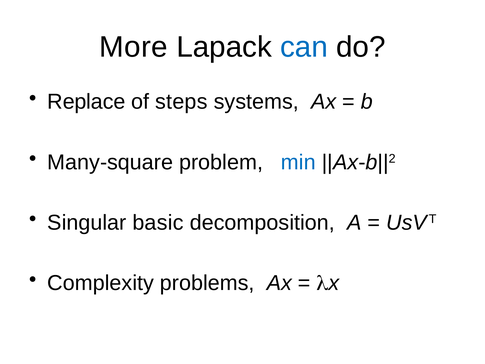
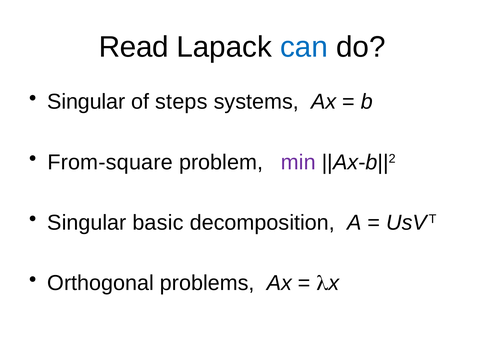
More: More -> Read (134, 47)
Replace: Replace -> Singular (86, 102)
Many-square: Many-square -> From-square (110, 162)
min colour: blue -> purple (298, 162)
Complexity: Complexity -> Orthogonal (101, 283)
